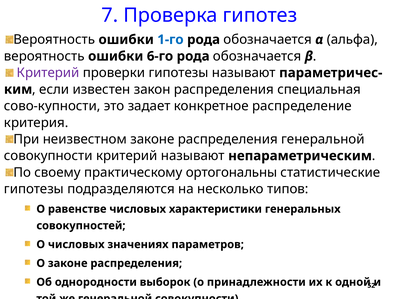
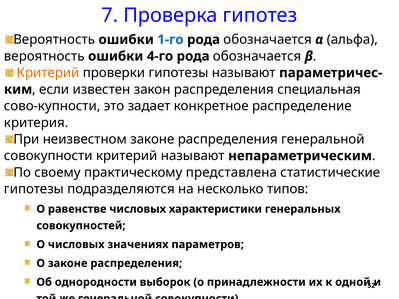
6-го: 6-го -> 4-го (160, 56)
Критерий colour: purple -> orange (48, 73)
ортогональны: ортогональны -> представлена (231, 173)
